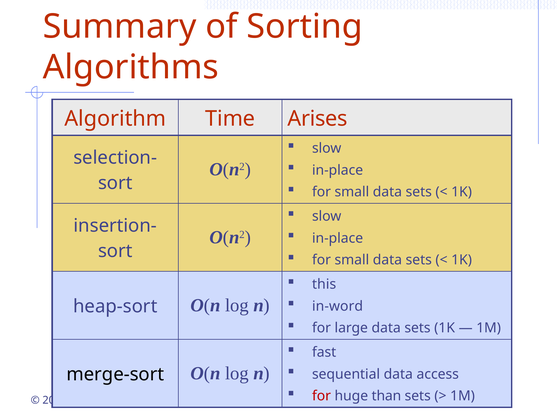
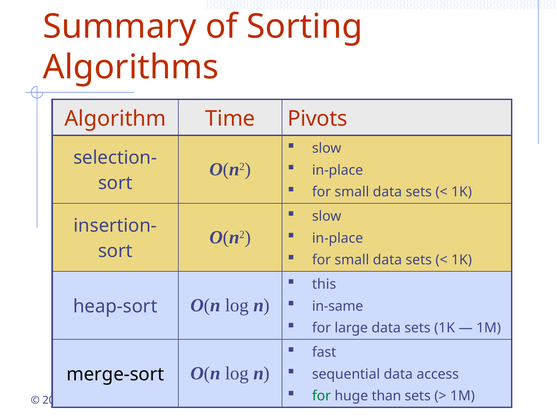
Arises: Arises -> Pivots (318, 118)
in-word: in-word -> in-same (338, 306)
for colour: red -> green (321, 396)
